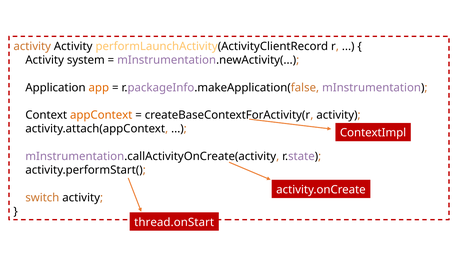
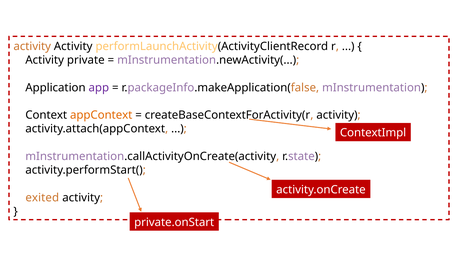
system: system -> private (86, 60)
app colour: orange -> purple (99, 87)
switch: switch -> exited (42, 197)
thread.onStart: thread.onStart -> private.onStart (174, 222)
